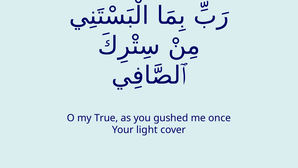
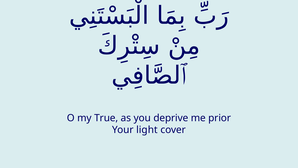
gushed: gushed -> deprive (171, 118)
once: once -> prior (220, 118)
